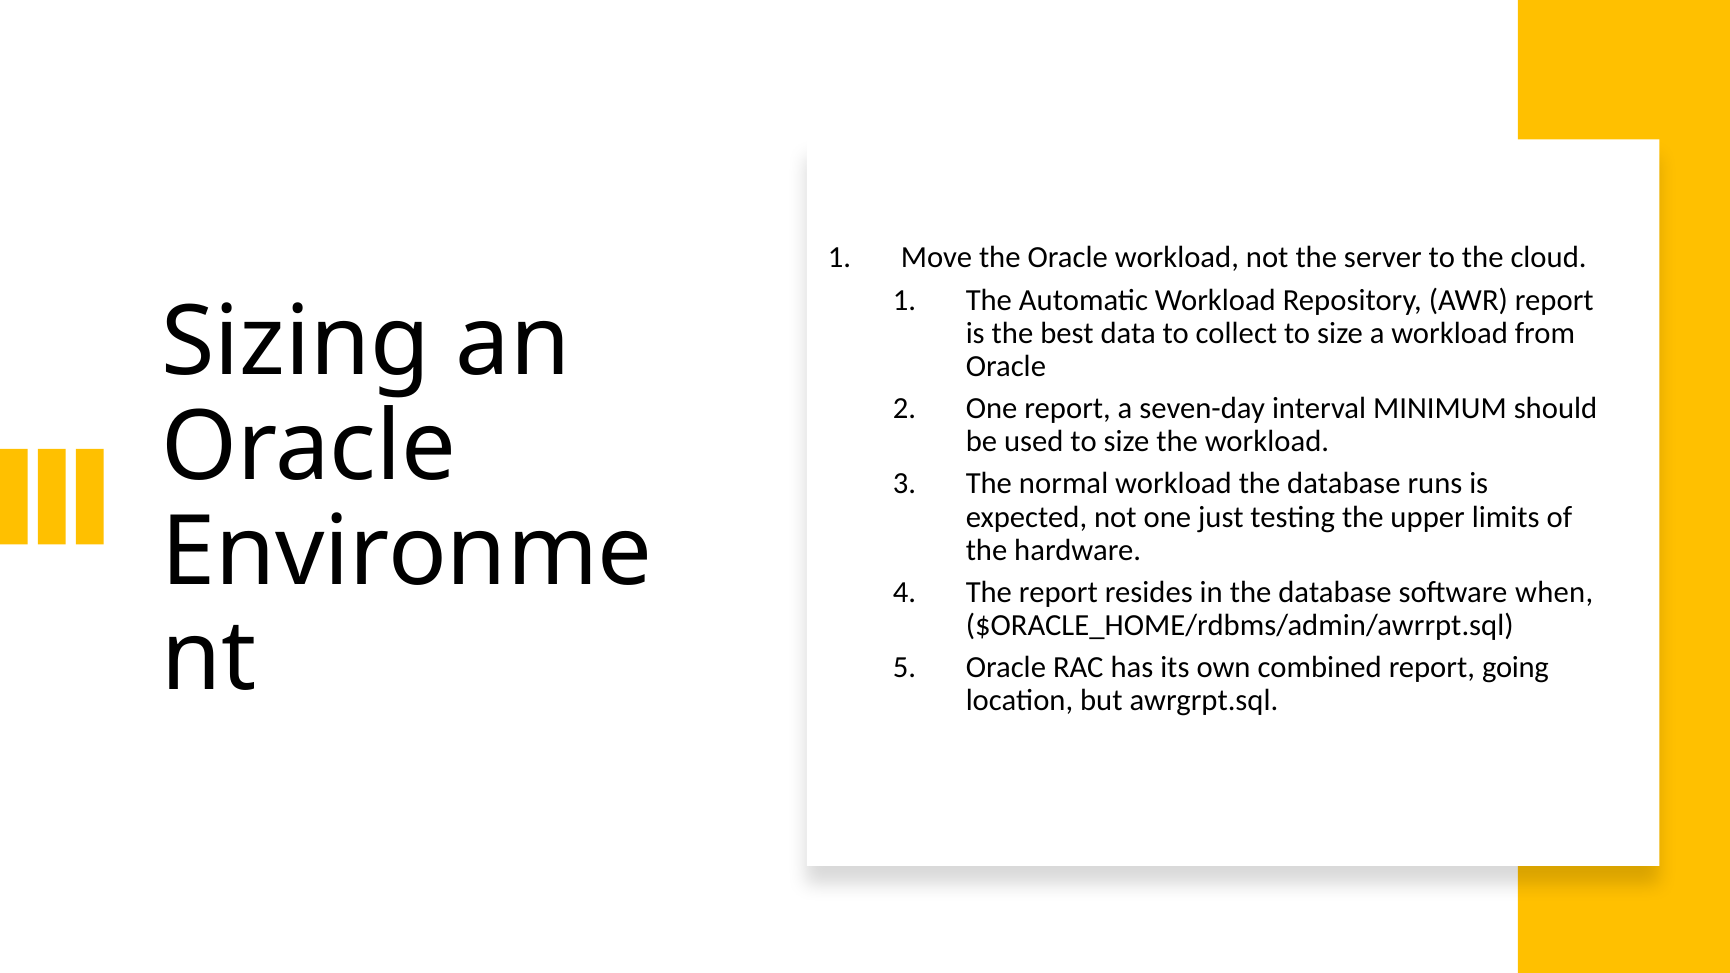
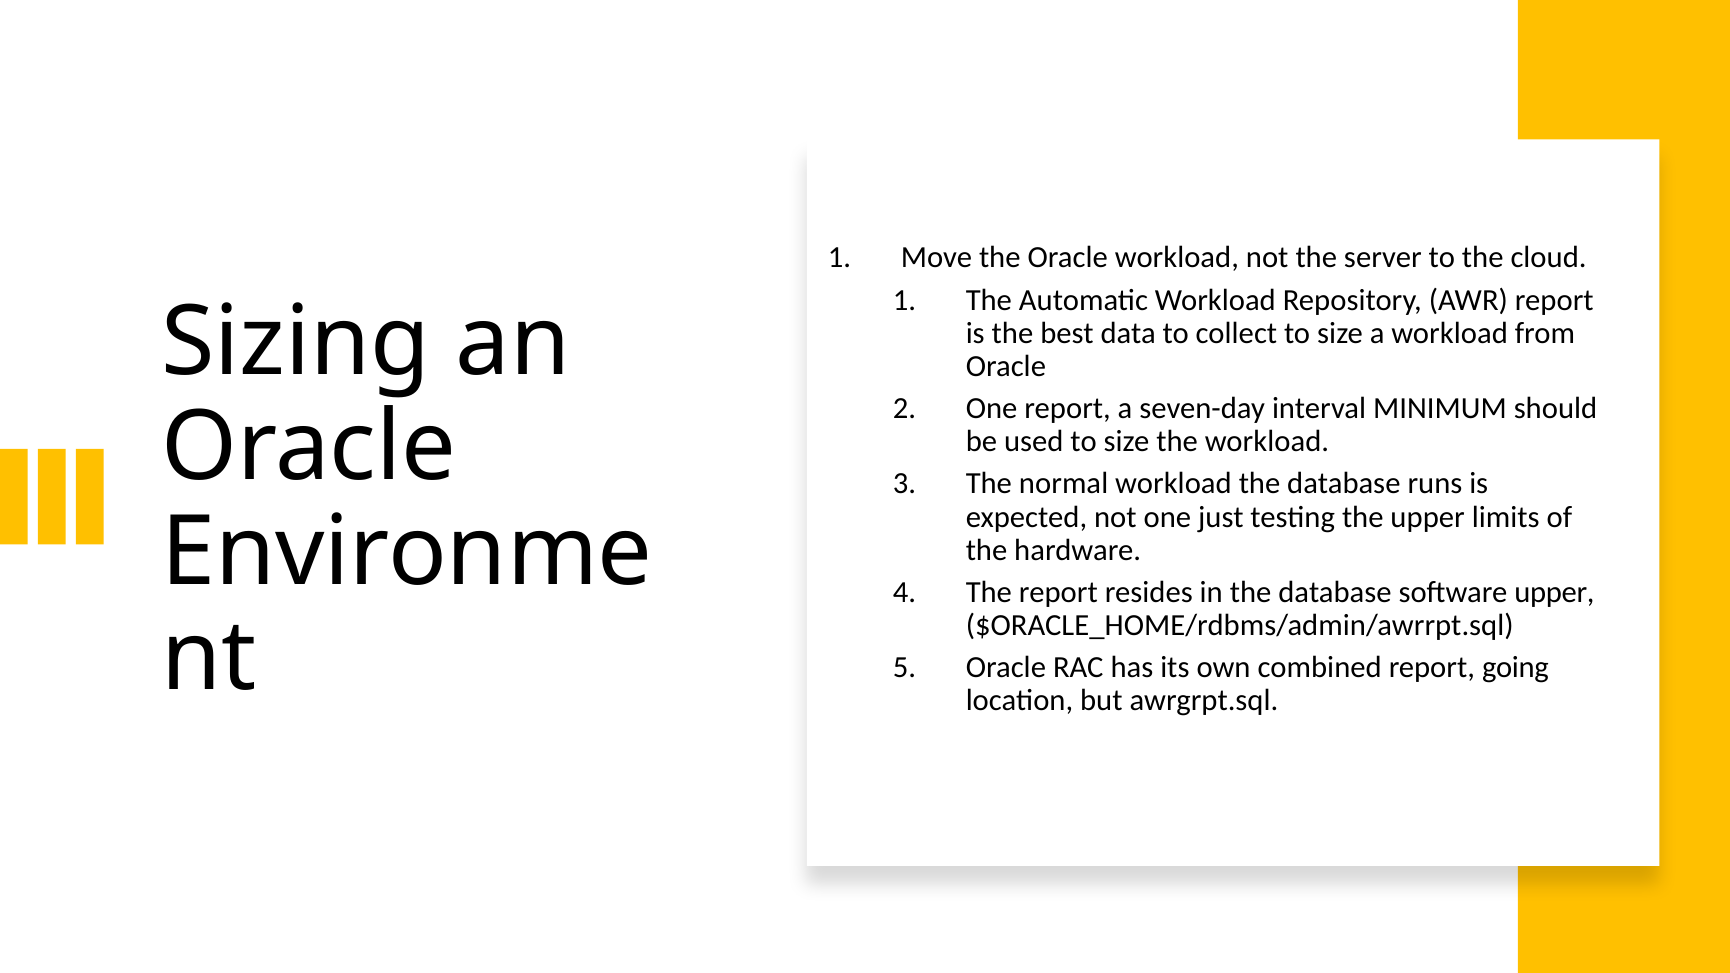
software when: when -> upper (1554, 592)
